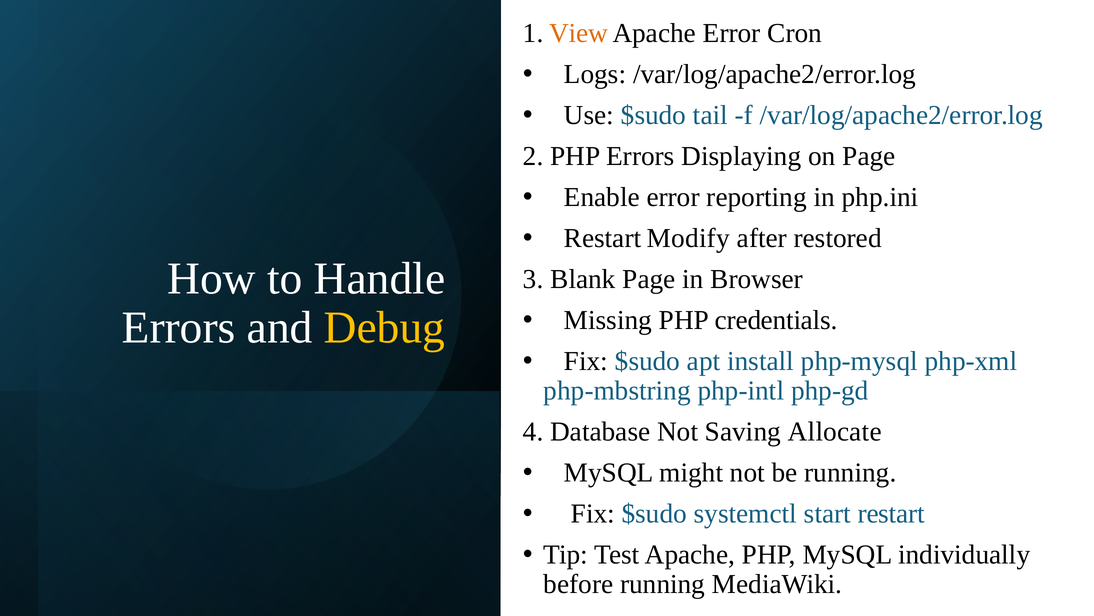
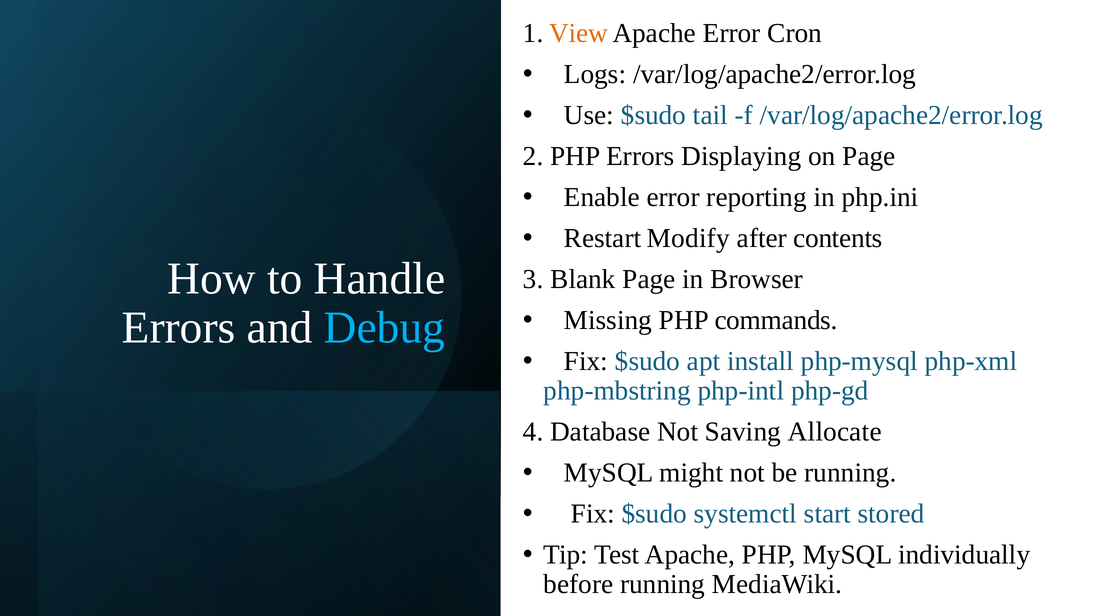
restored: restored -> contents (838, 238)
credentials: credentials -> commands (776, 320)
Debug colour: yellow -> light blue (385, 328)
start restart: restart -> stored (891, 513)
